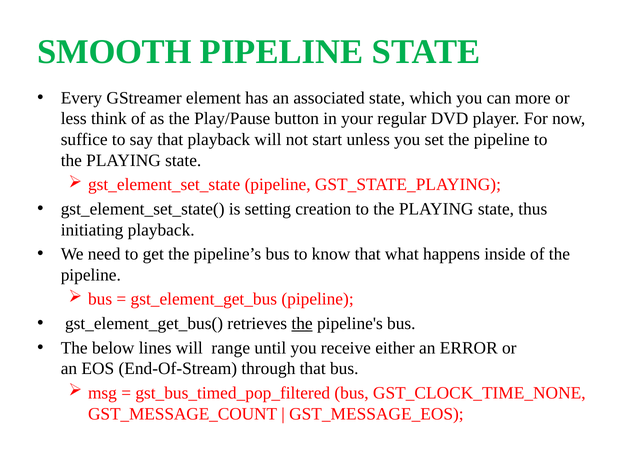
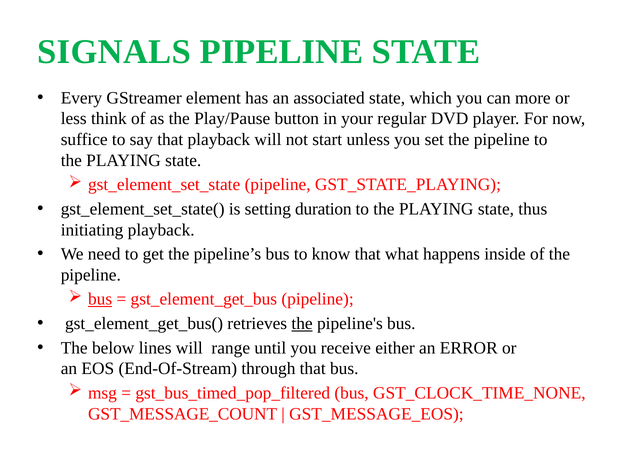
SMOOTH: SMOOTH -> SIGNALS (114, 52)
creation: creation -> duration (323, 209)
bus underline: none -> present (100, 299)
